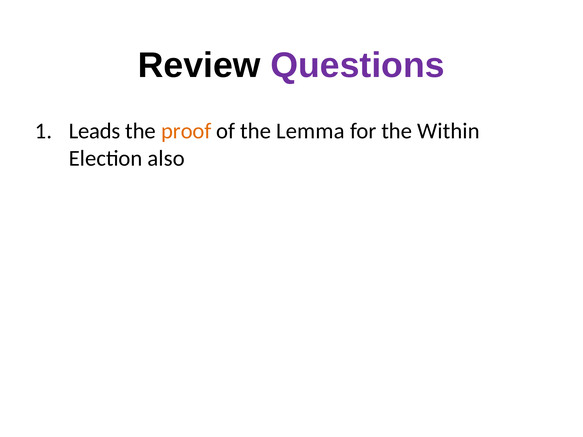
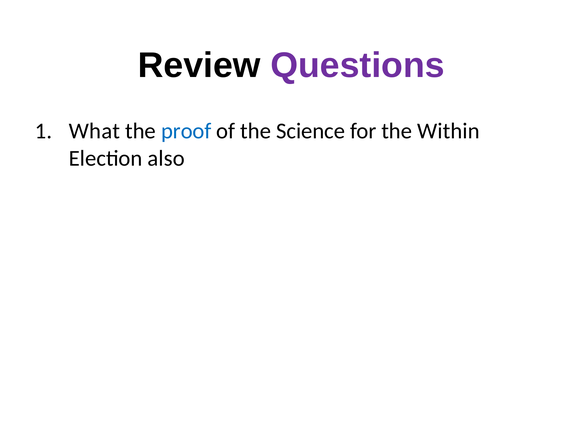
Leads: Leads -> What (94, 131)
proof colour: orange -> blue (186, 131)
Lemma: Lemma -> Science (311, 131)
